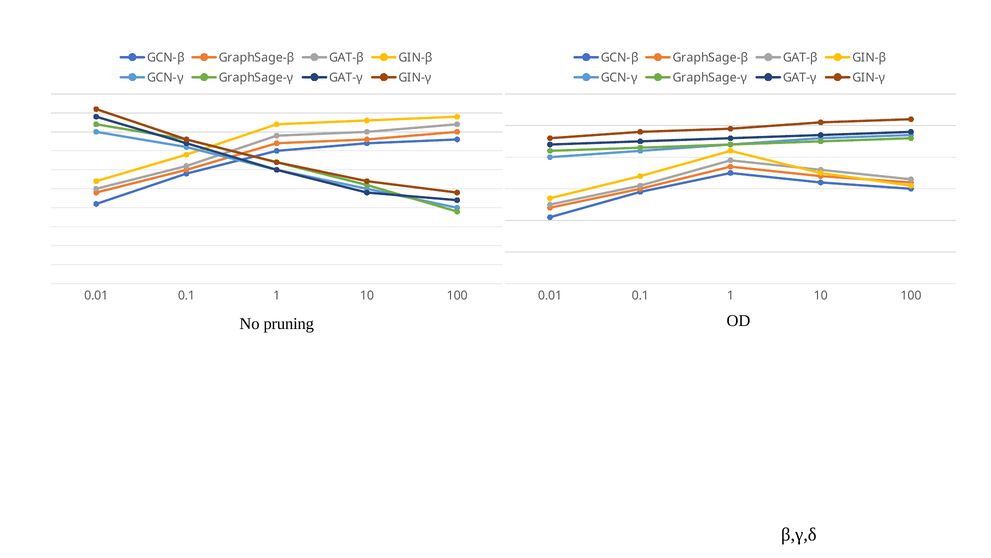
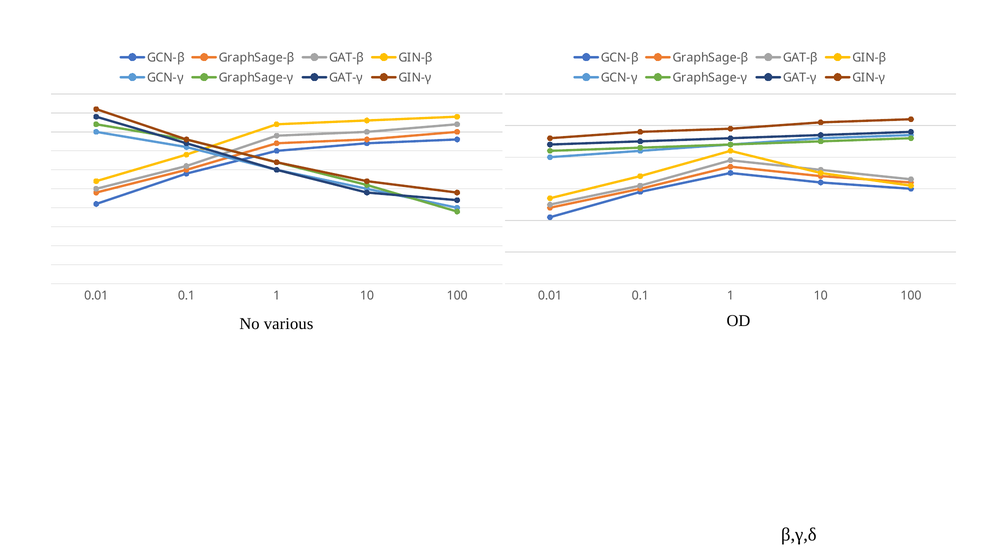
pruning: pruning -> various (289, 323)
